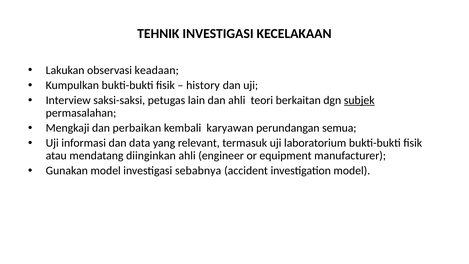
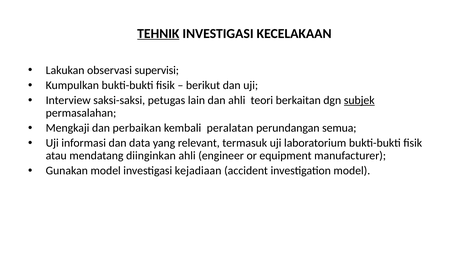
TEHNIK underline: none -> present (158, 33)
keadaan: keadaan -> supervisi (157, 70)
history: history -> berikut (203, 85)
karyawan: karyawan -> peralatan (230, 128)
sebabnya: sebabnya -> kejadiaan (198, 171)
